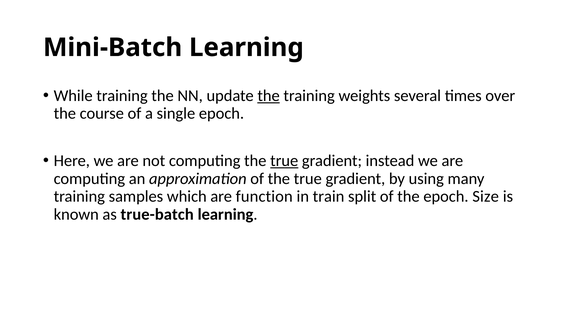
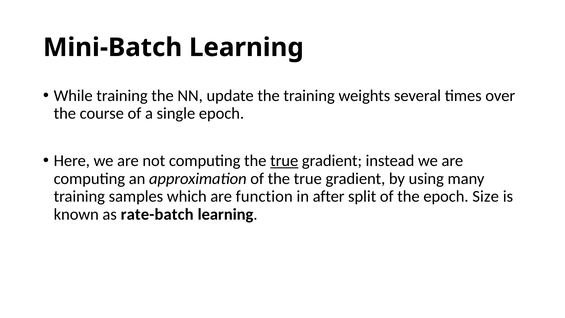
the underline: present -> none (269, 96)
train: train -> after (329, 196)
true-batch: true-batch -> rate-batch (157, 214)
